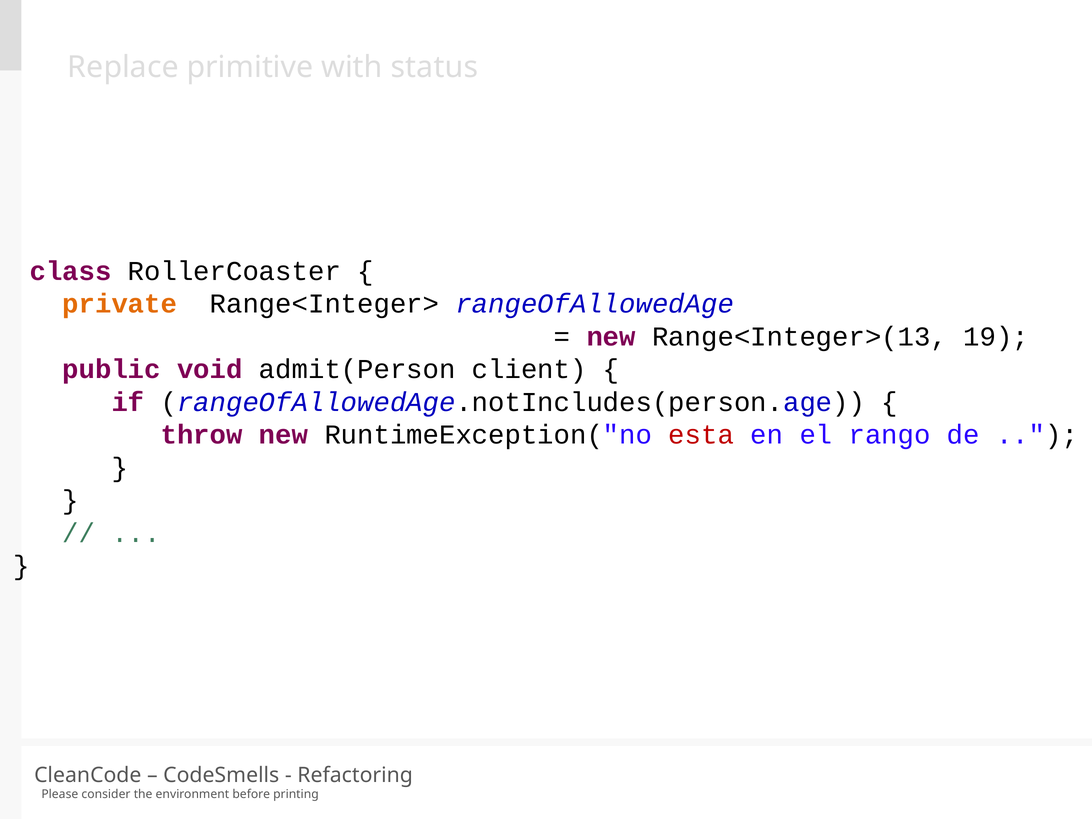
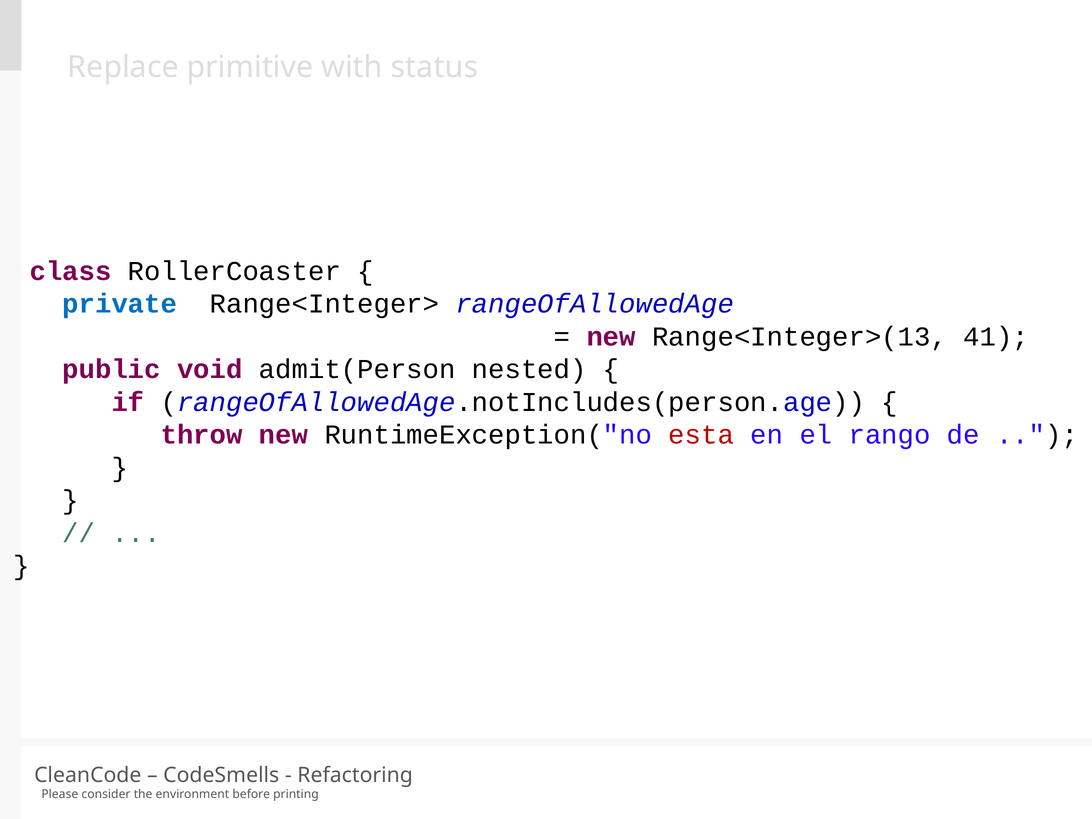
private colour: orange -> blue (120, 304)
19: 19 -> 41 (996, 337)
client: client -> nested (529, 369)
